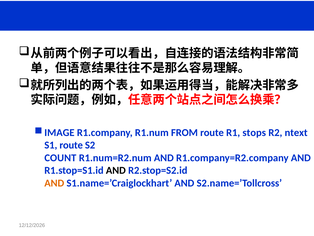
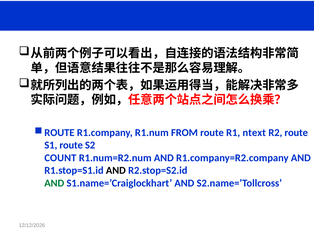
IMAGE: IMAGE -> ROUTE (59, 132)
stops: stops -> ntext (254, 132)
R2 ntext: ntext -> route (296, 132)
AND colour: orange -> green (54, 183)
